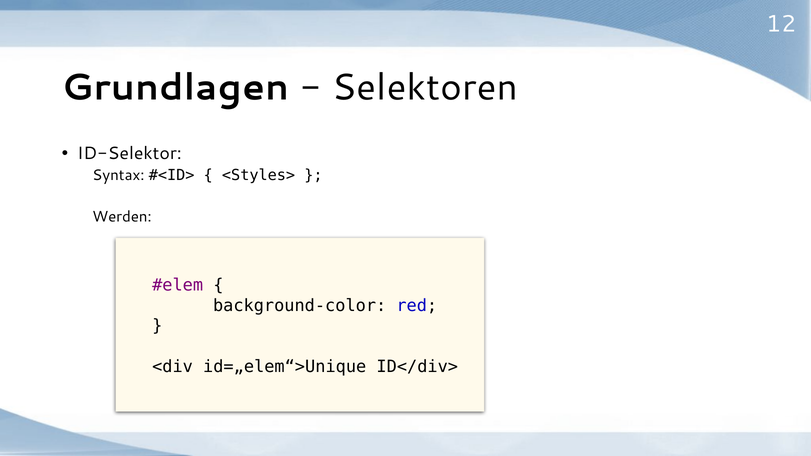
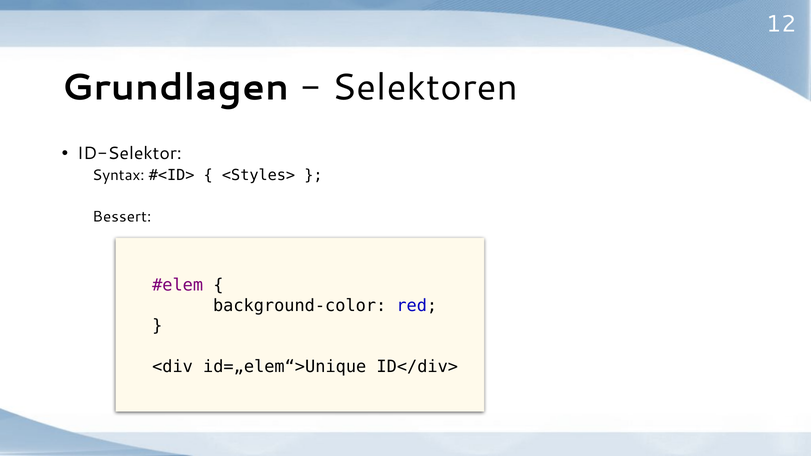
Werden: Werden -> Bessert (122, 217)
